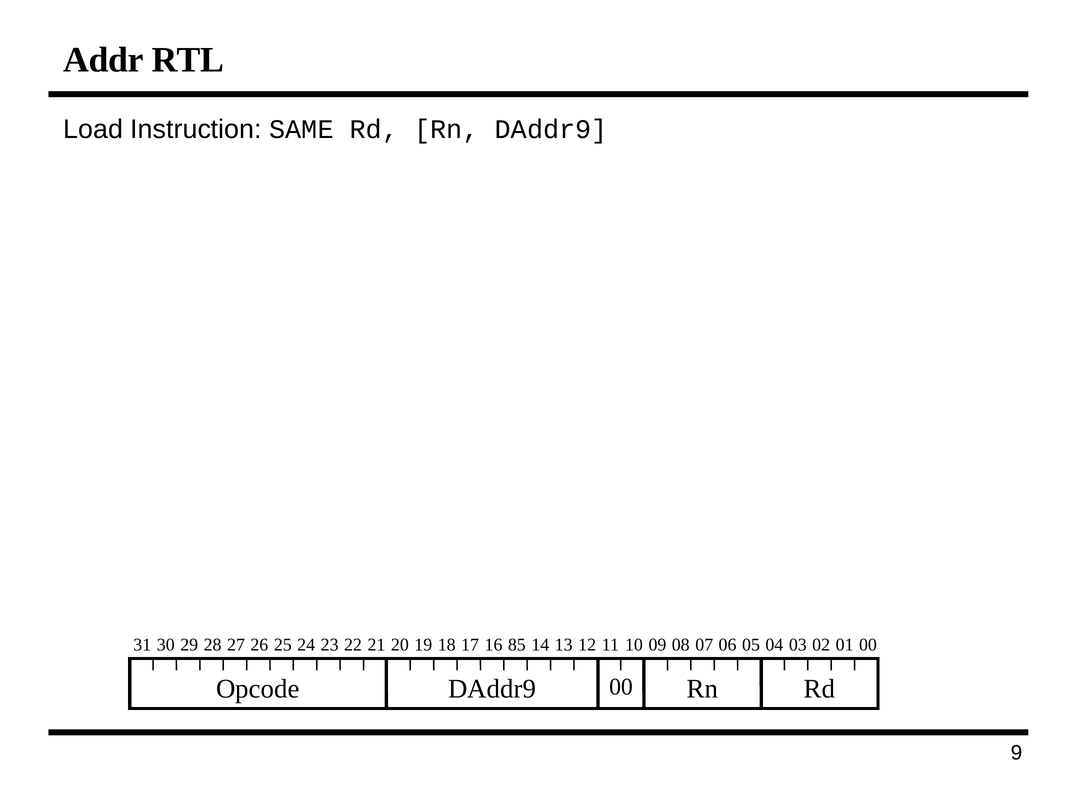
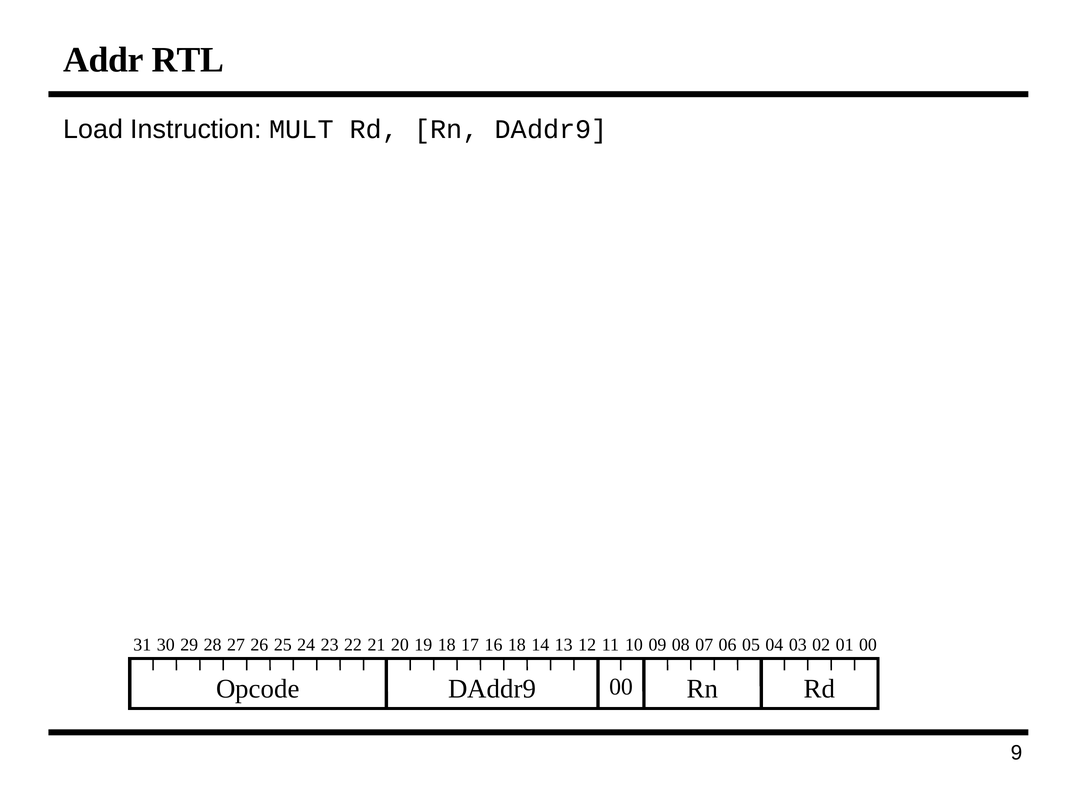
SAME: SAME -> MULT (301, 129)
16 85: 85 -> 18 (517, 645)
